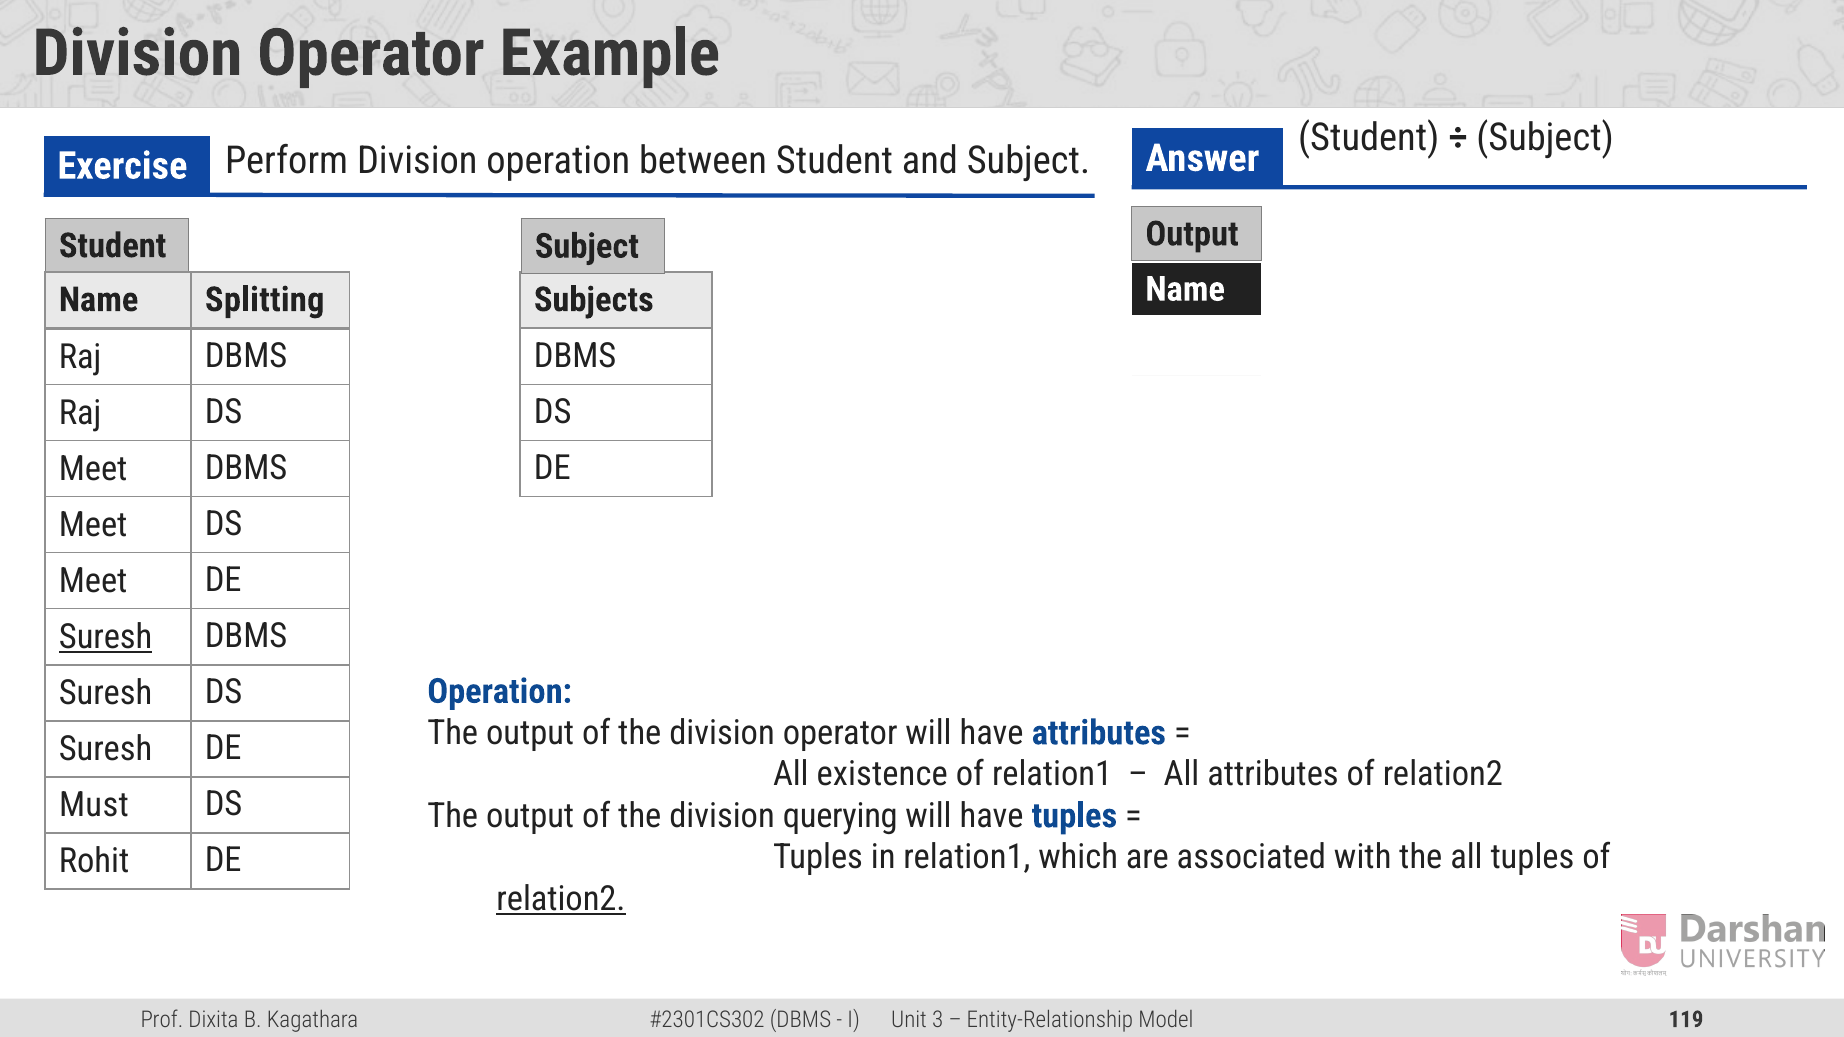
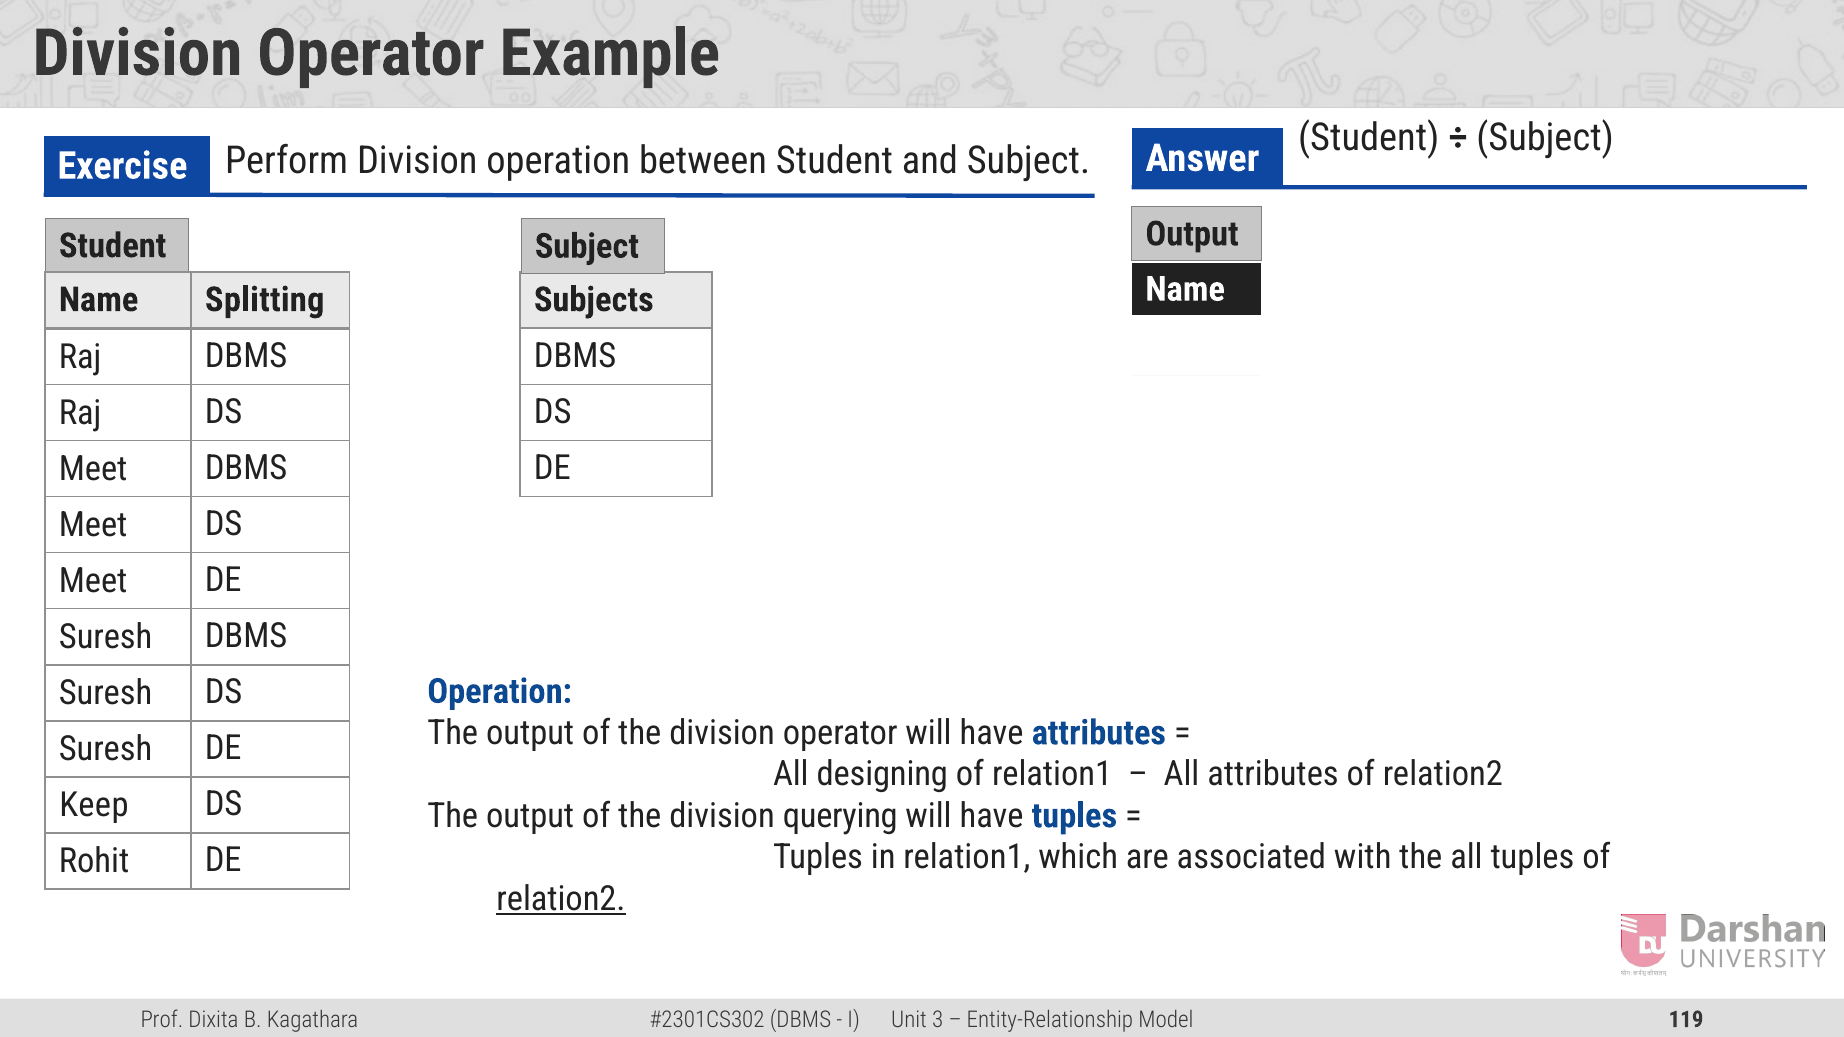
Suresh underline: present -> none (106, 637)
existence: existence -> designing (882, 775)
Must: Must -> Keep (94, 805)
